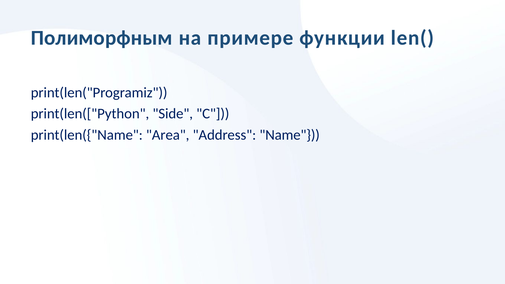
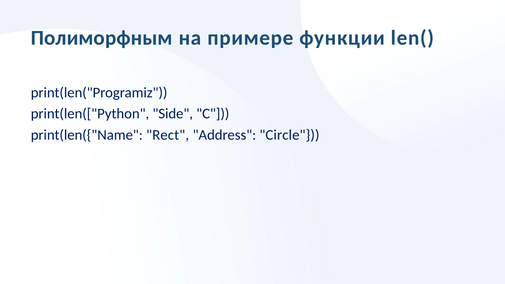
Area: Area -> Rect (168, 135)
Name: Name -> Circle (289, 135)
